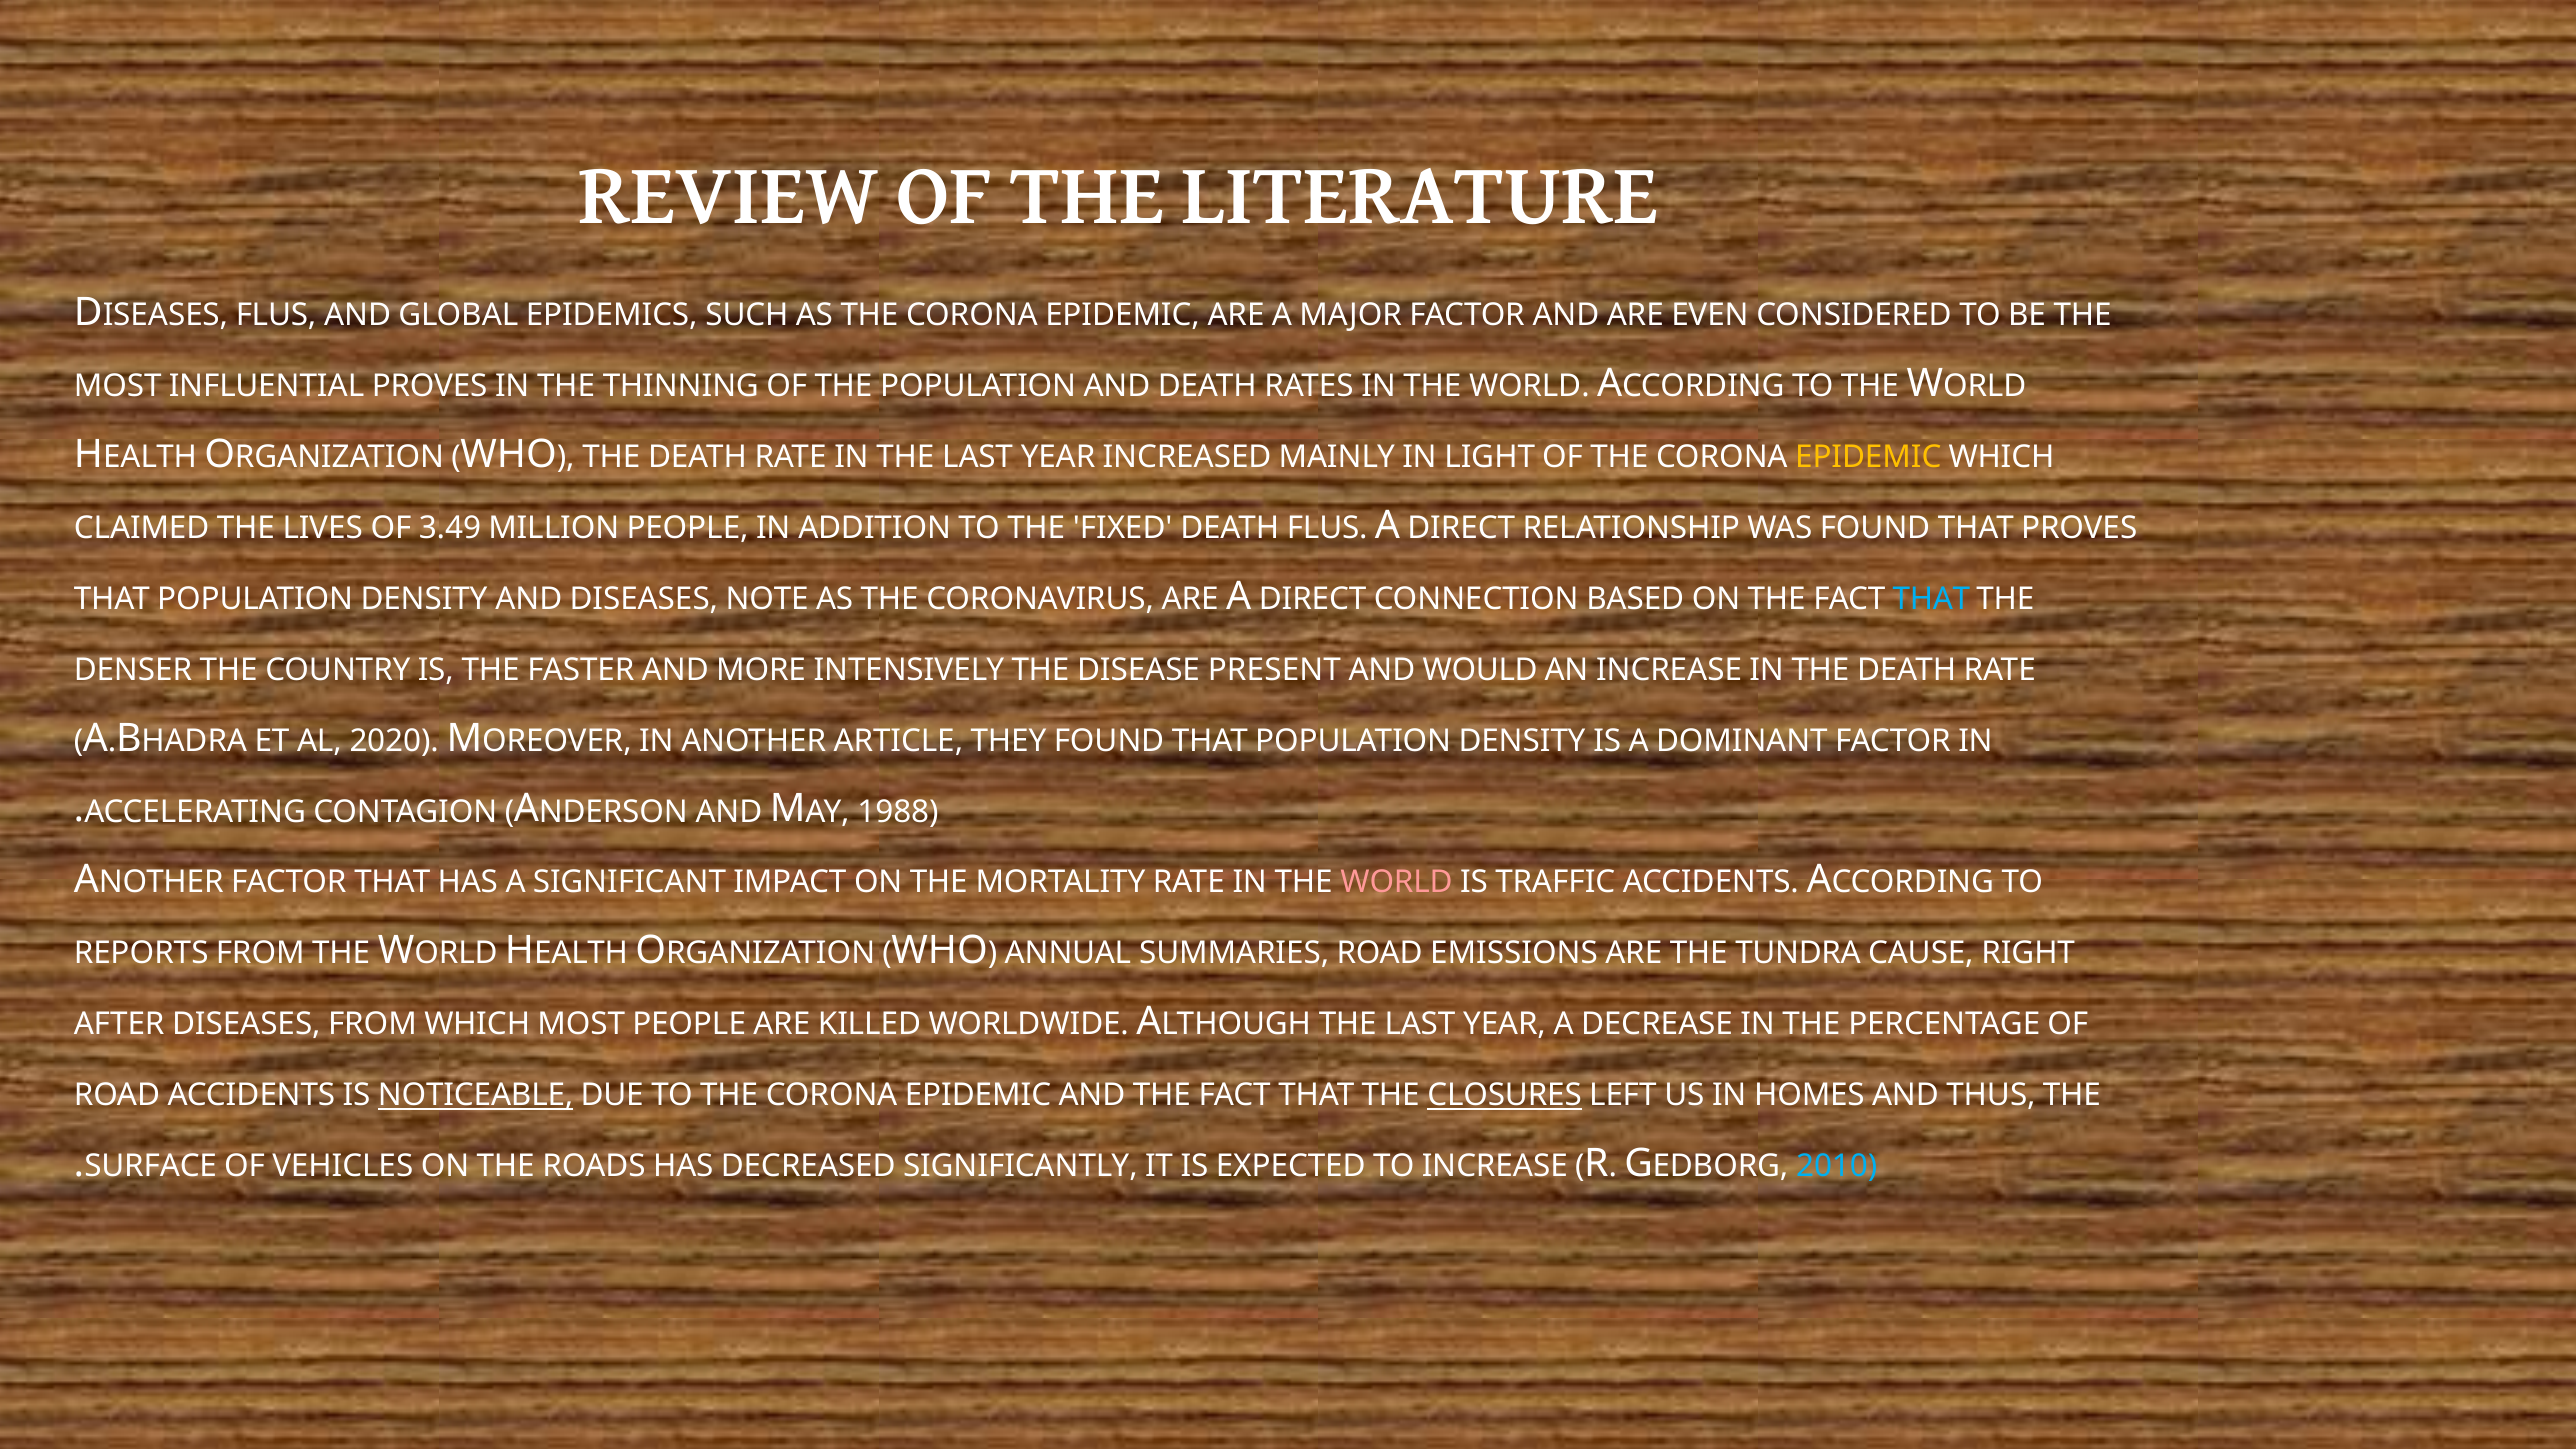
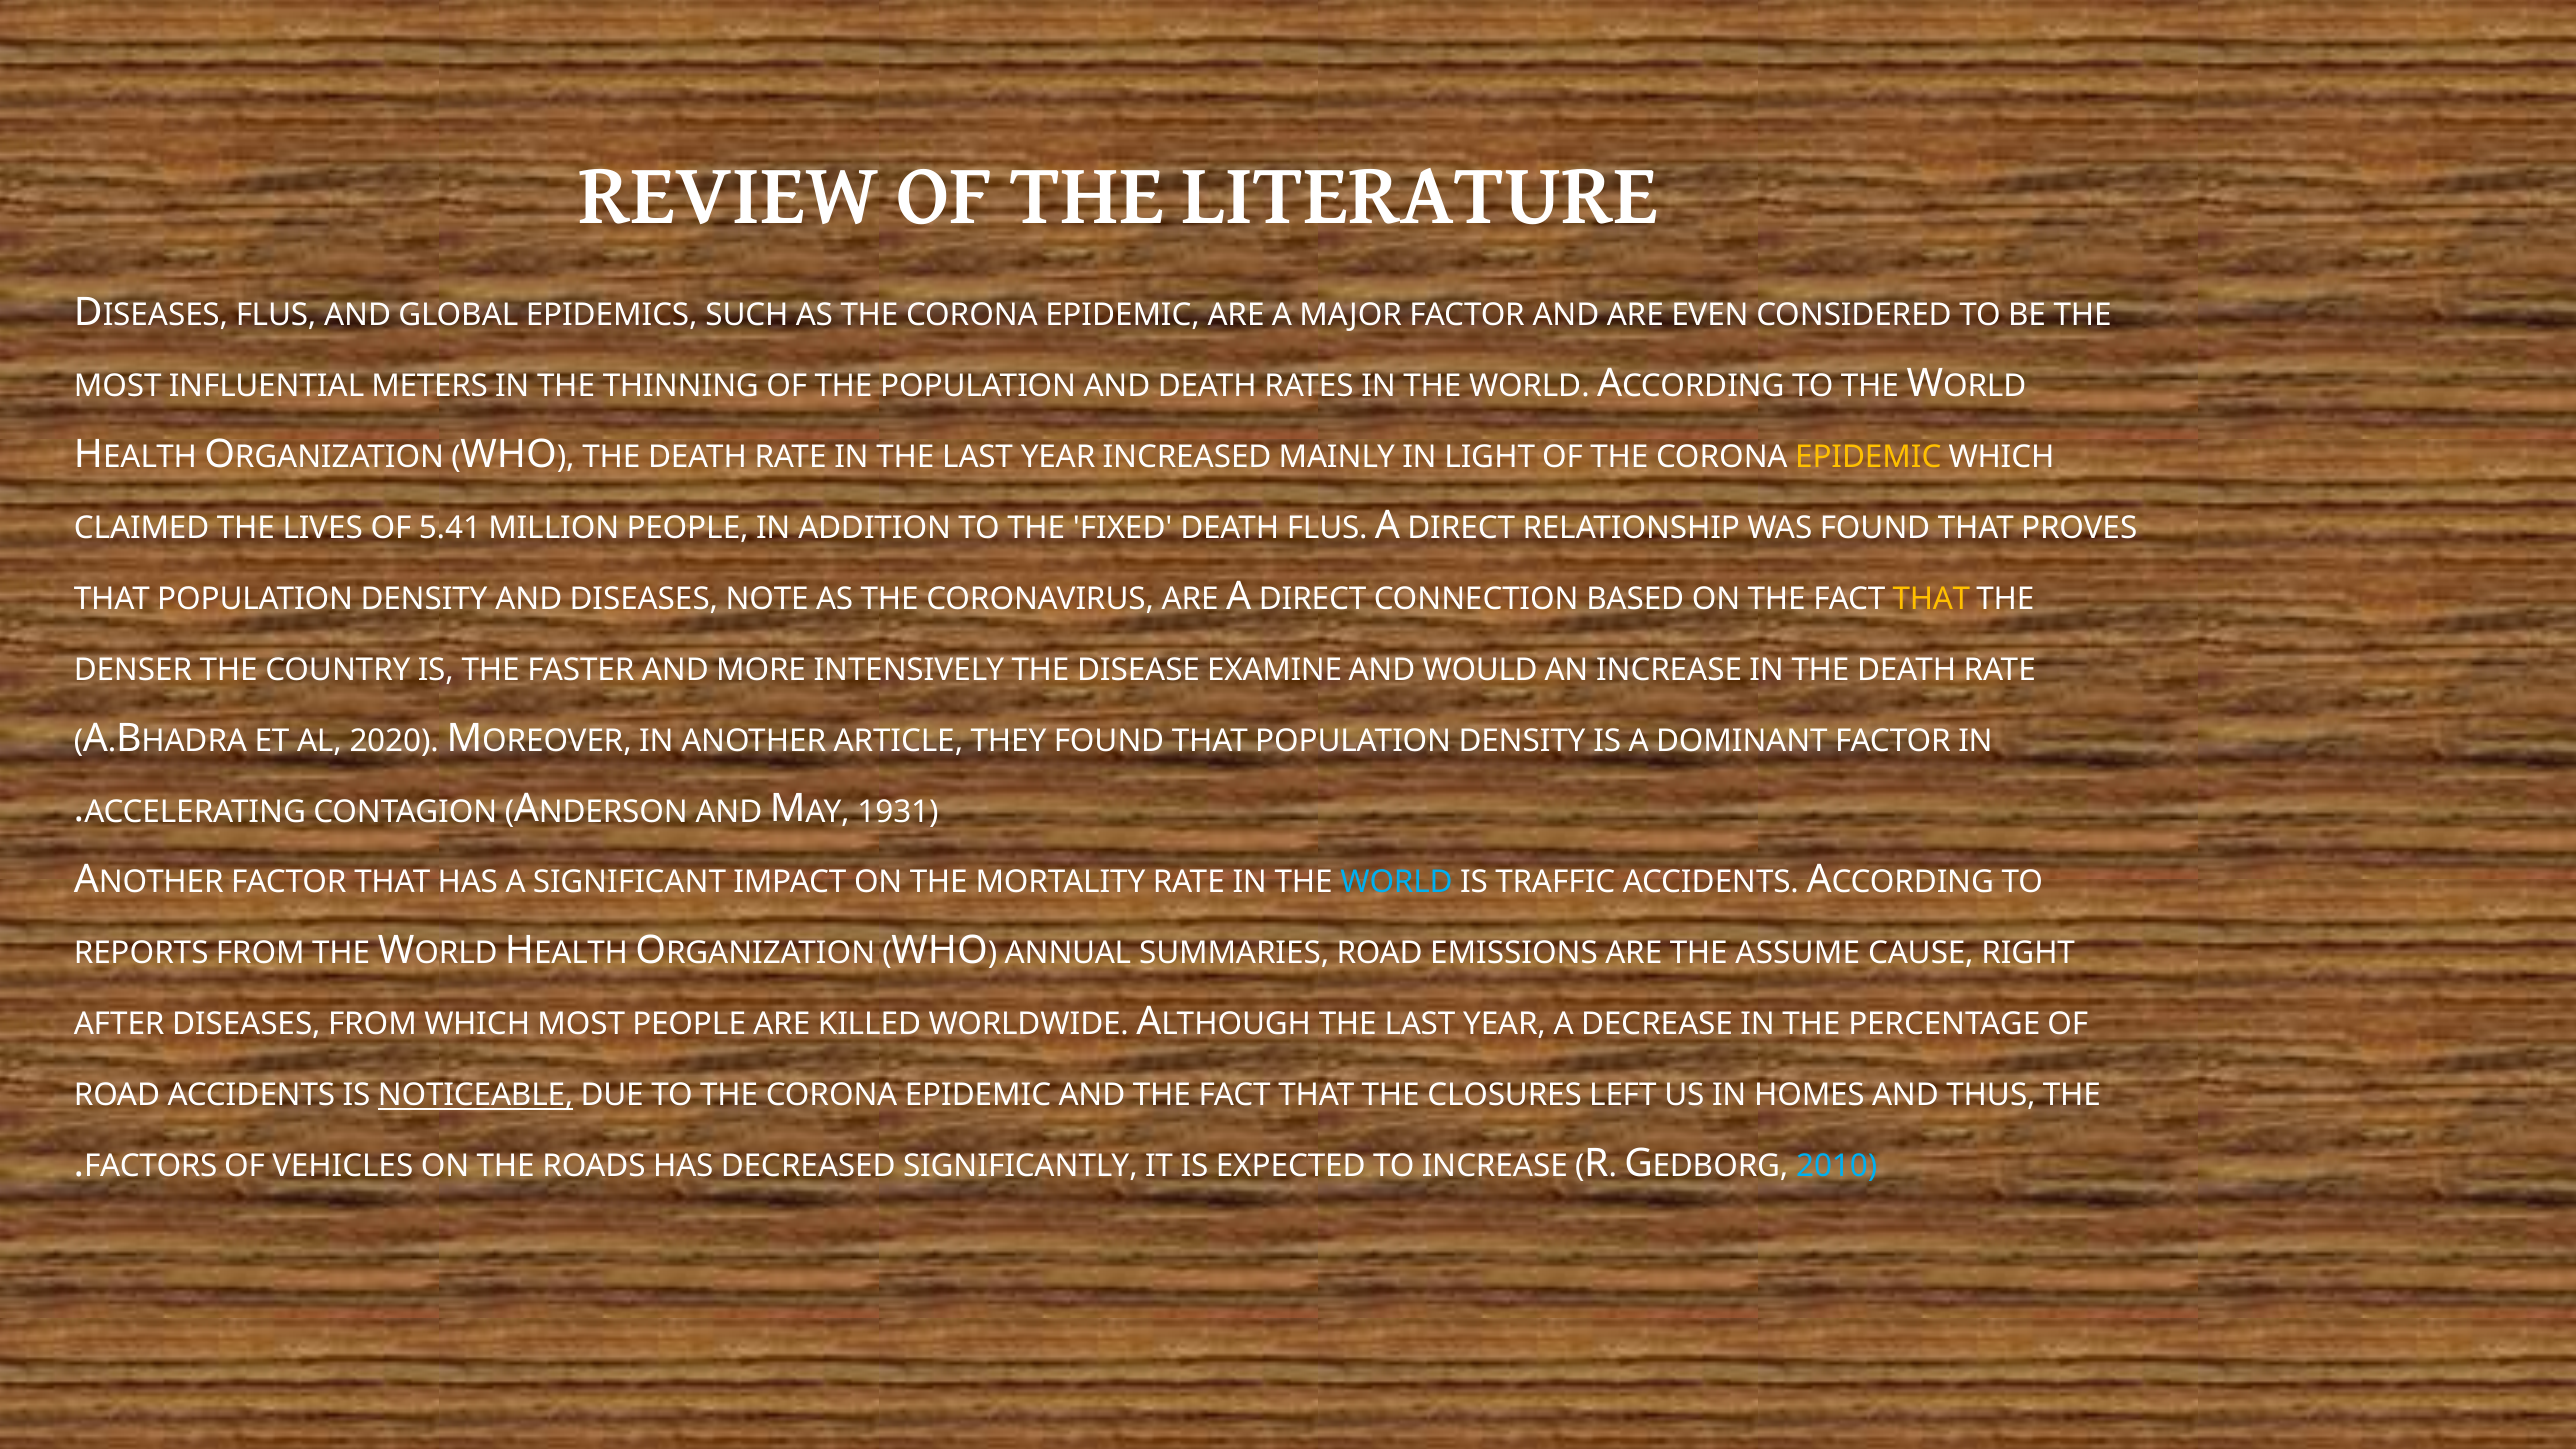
INFLUENTIAL PROVES: PROVES -> METERS (430, 386)
3.49: 3.49 -> 5.41 (450, 528)
THAT colour: light blue -> yellow (1931, 599)
PRESENT: PRESENT -> EXAMINE (1275, 670)
1988: 1988 -> 1931 (898, 812)
WORLD colour: pink -> light blue (1396, 883)
TUNDRA: TUNDRA -> ASSUME (1798, 953)
CLOSURES underline: present -> none (1505, 1095)
SURFACE: SURFACE -> FACTORS (151, 1166)
